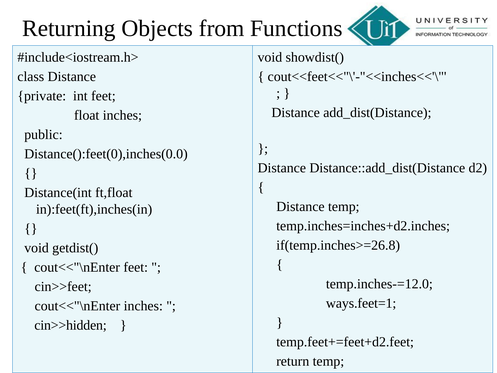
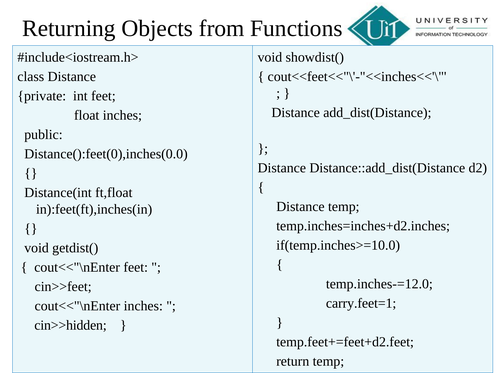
if(temp.inches>=26.8: if(temp.inches>=26.8 -> if(temp.inches>=10.0 (338, 245)
ways.feet=1: ways.feet=1 -> carry.feet=1 (361, 303)
